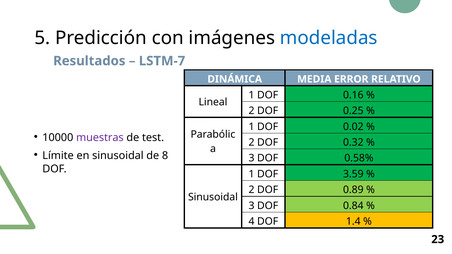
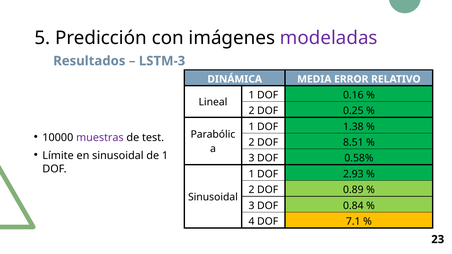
modeladas colour: blue -> purple (329, 38)
LSTM-7: LSTM-7 -> LSTM-3 (162, 61)
0.02: 0.02 -> 1.38 (353, 127)
0.32: 0.32 -> 8.51 (353, 143)
de 8: 8 -> 1 (165, 156)
3.59: 3.59 -> 2.93 (353, 174)
1.4: 1.4 -> 7.1 (353, 222)
